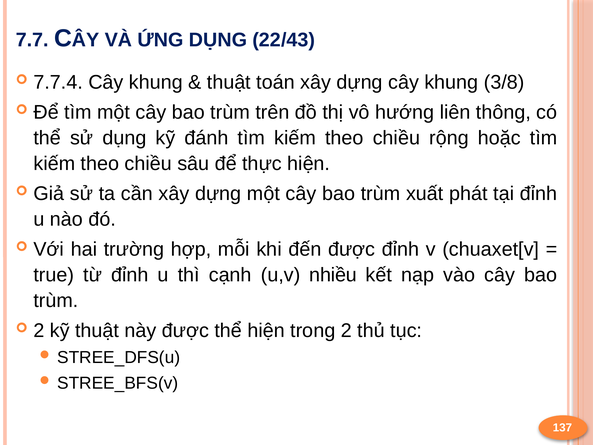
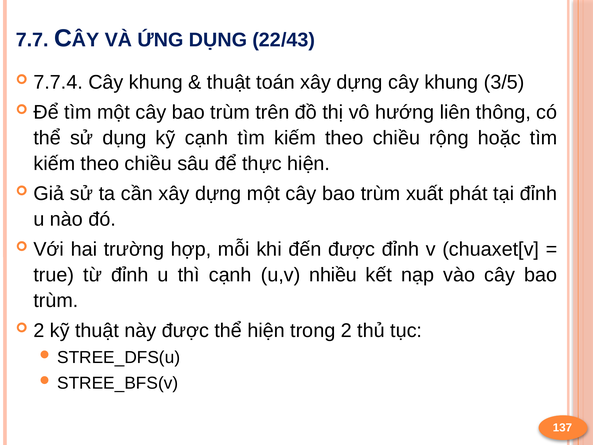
3/8: 3/8 -> 3/5 (504, 82)
kỹ đánh: đánh -> cạnh (206, 138)
